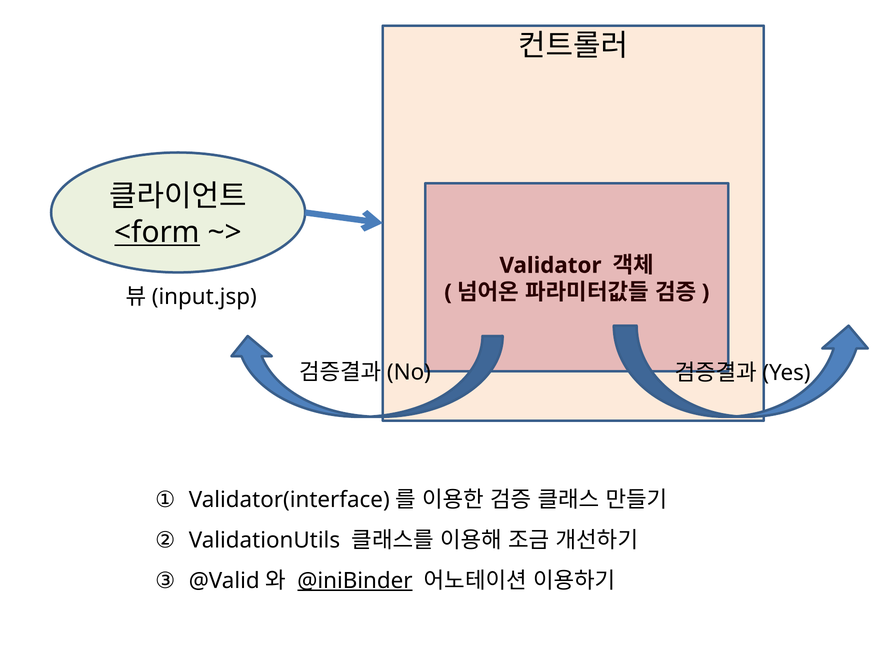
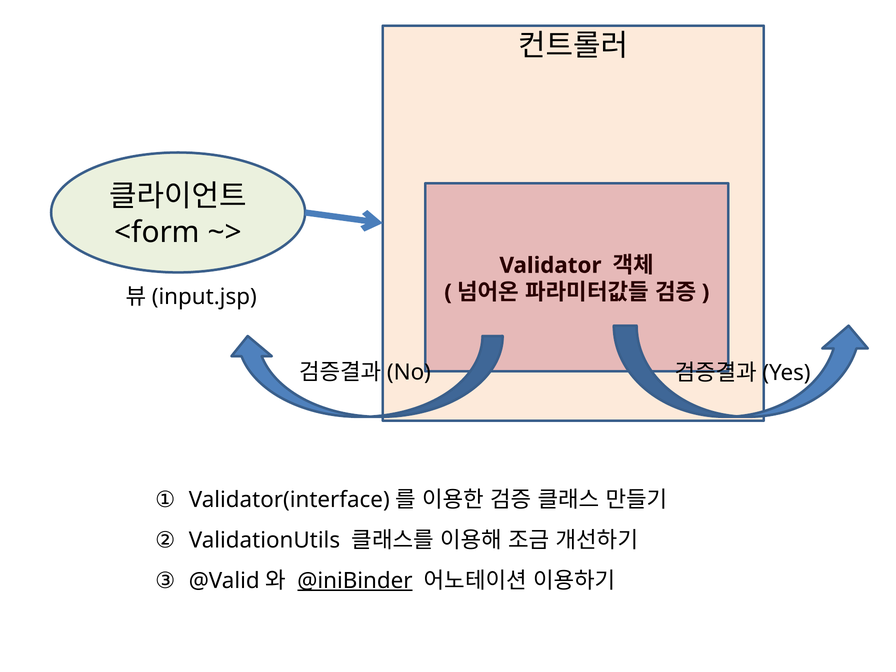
<form underline: present -> none (157, 232)
